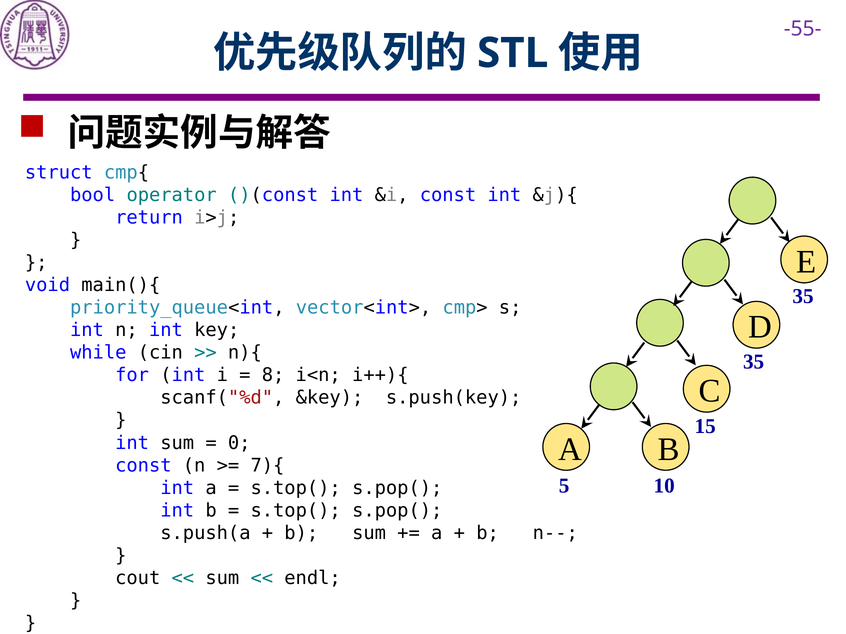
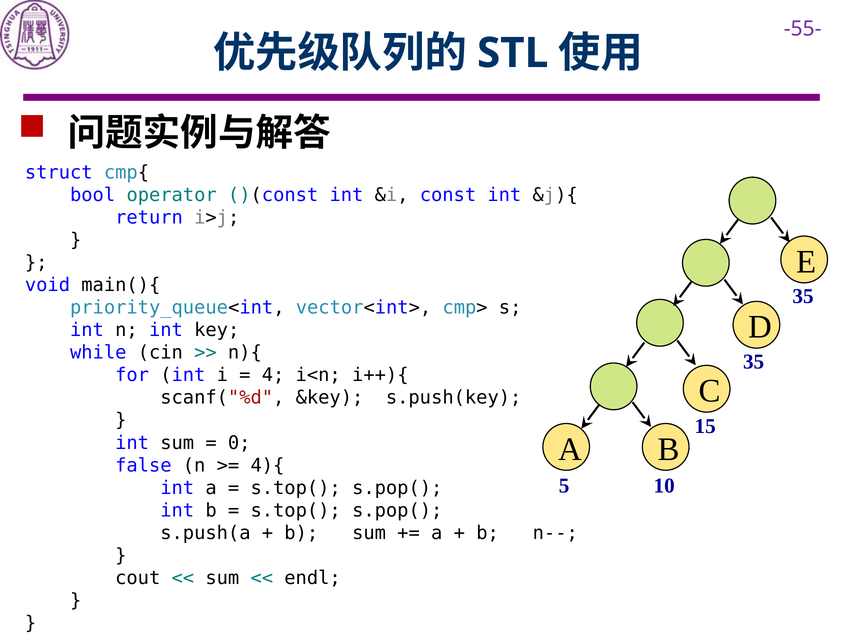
8: 8 -> 4 (273, 376)
const: const -> false (143, 466)
7){: 7){ -> 4){ (267, 466)
